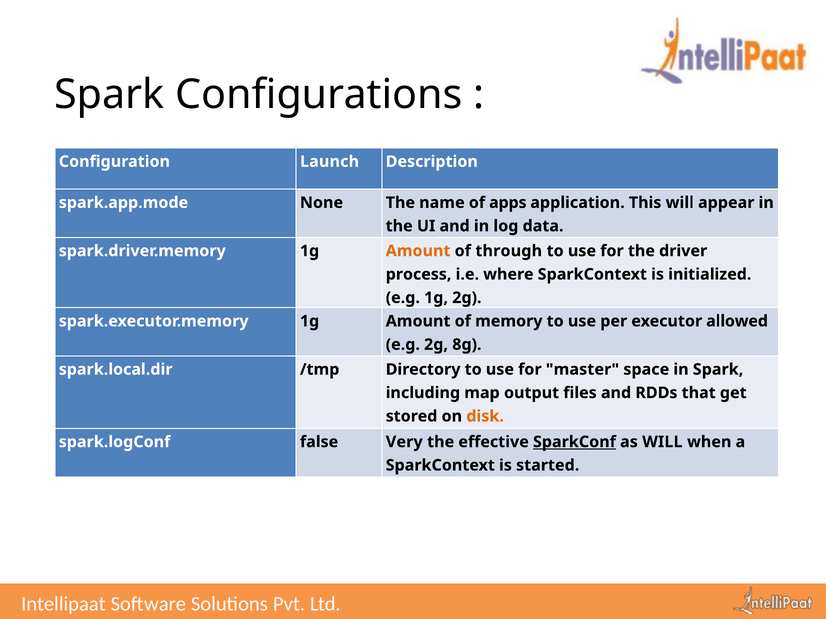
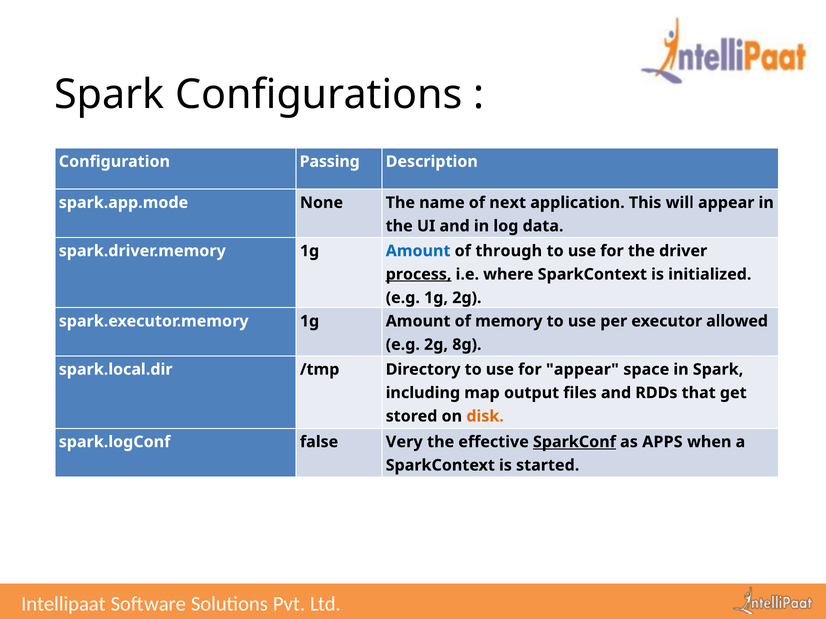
Launch: Launch -> Passing (330, 162)
apps: apps -> next (508, 203)
Amount colour: orange -> blue (418, 251)
process underline: none -> present (419, 275)
for master: master -> appear (582, 370)
as WILL: WILL -> APPS (662, 442)
